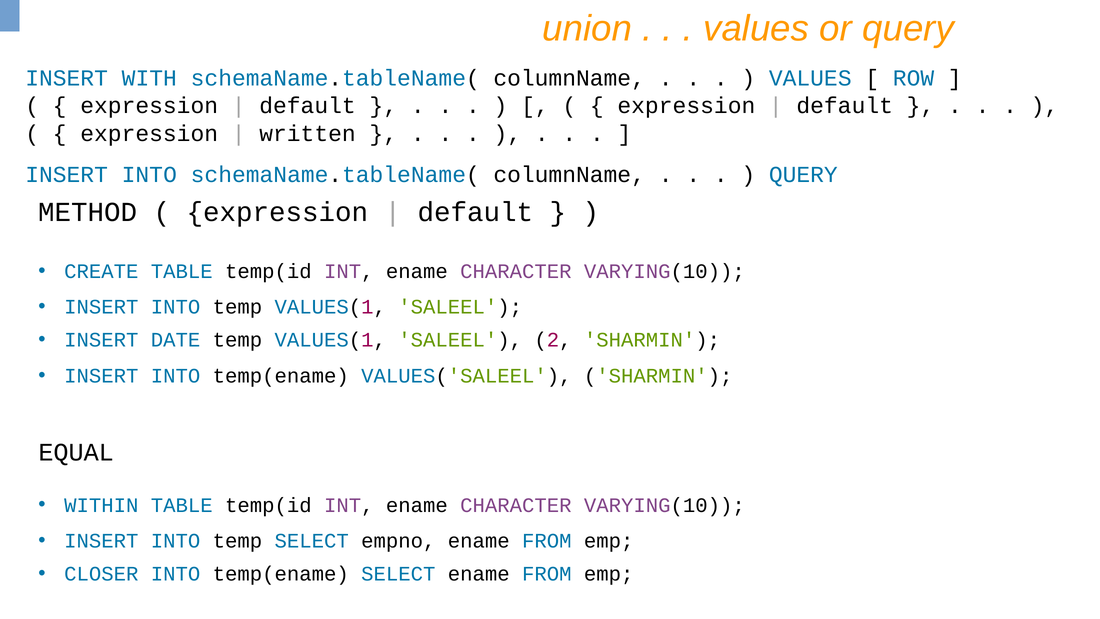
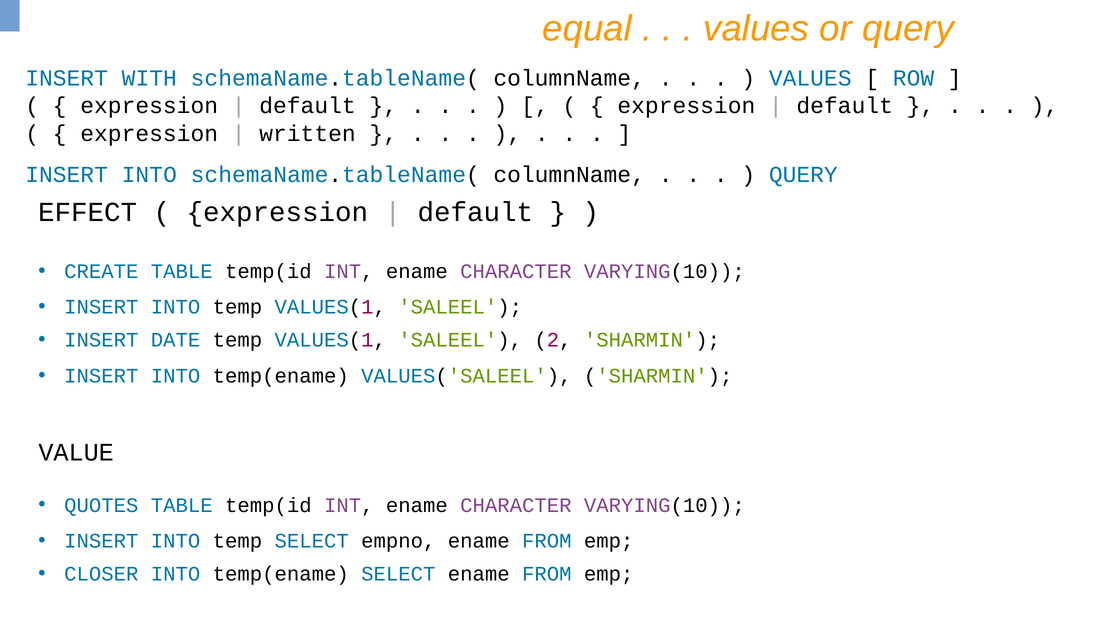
union: union -> equal (587, 29)
METHOD: METHOD -> EFFECT (88, 212)
EQUAL: EQUAL -> VALUE (76, 452)
WITHIN: WITHIN -> QUOTES (101, 505)
